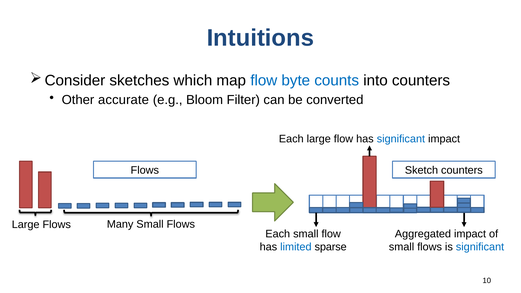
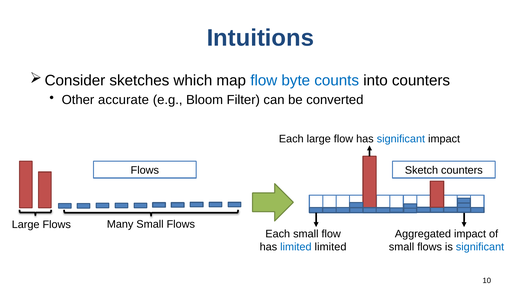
limited sparse: sparse -> limited (331, 247)
